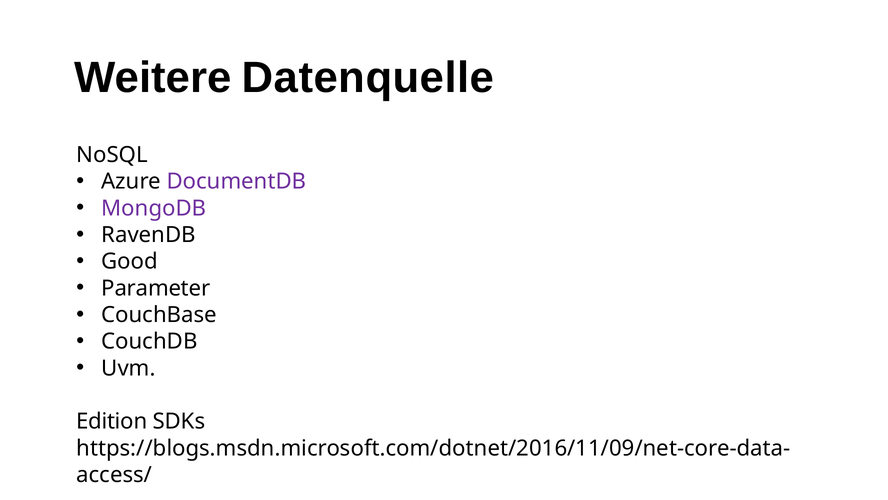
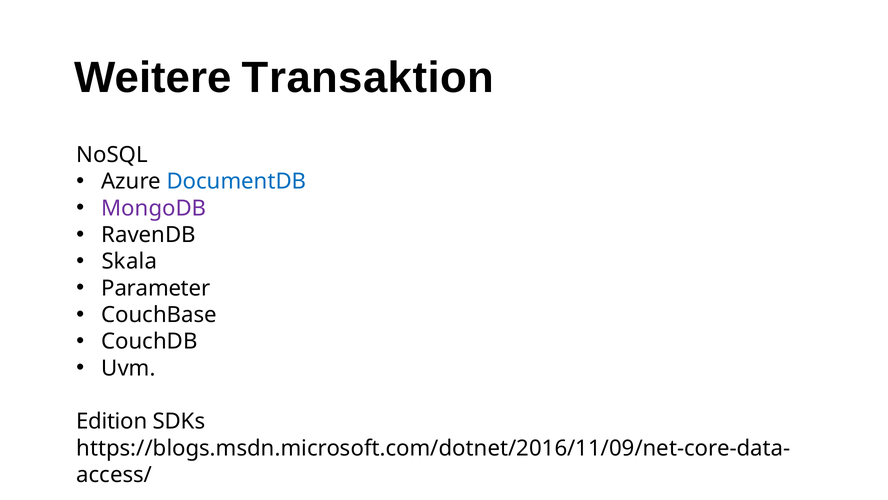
Datenquelle: Datenquelle -> Transaktion (368, 78)
DocumentDB colour: purple -> blue (236, 181)
Good: Good -> Skala (129, 261)
